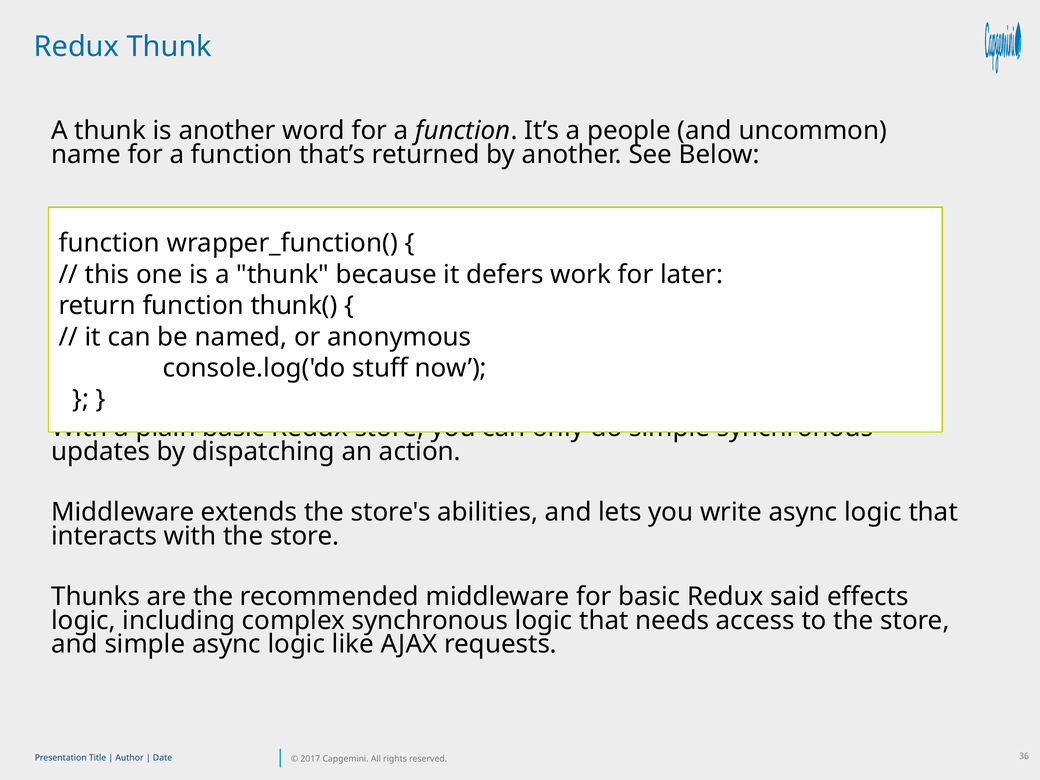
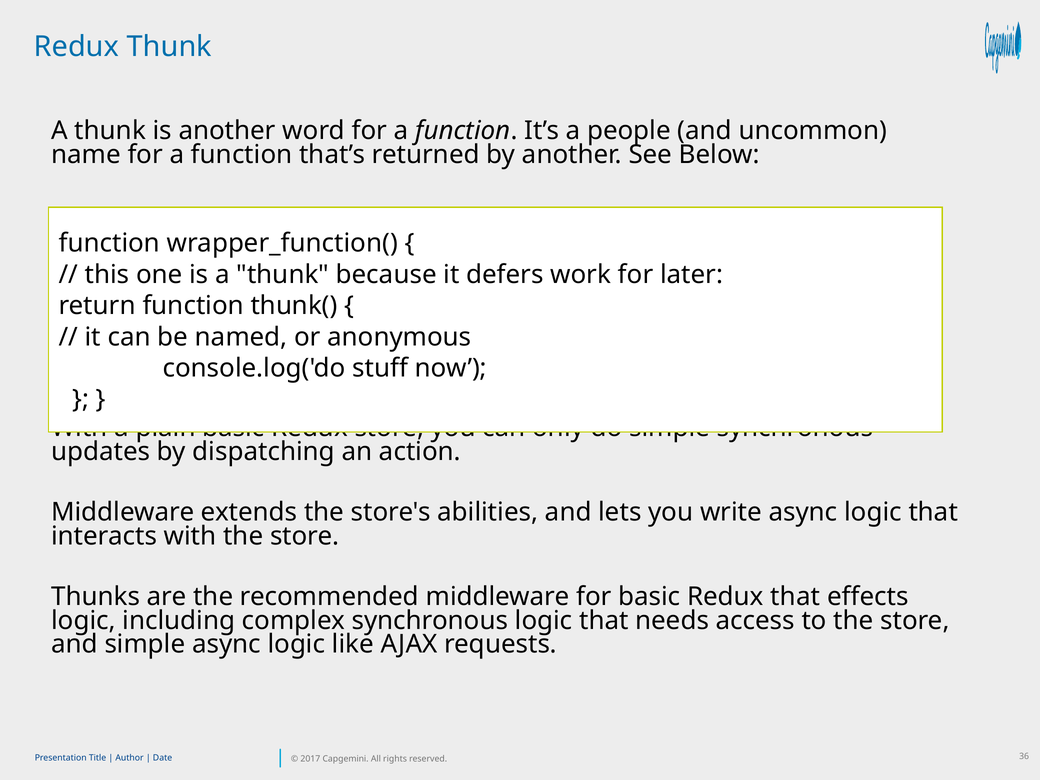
Redux said: said -> that (795, 597)
